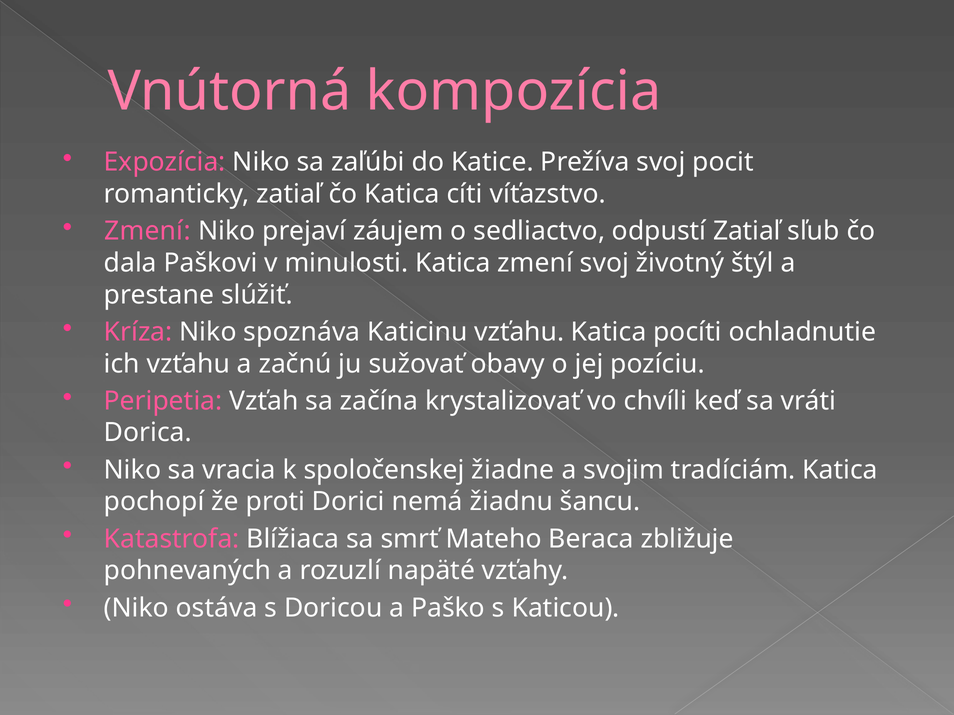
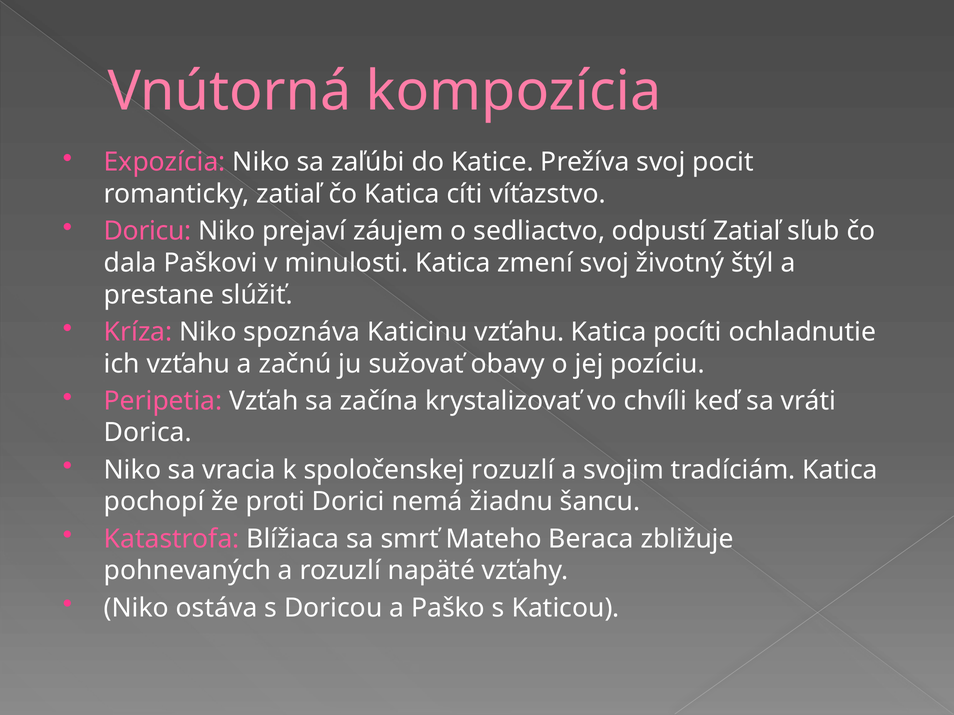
Zmení: Zmení -> Doricu (148, 231)
spoločenskej žiadne: žiadne -> rozuzlí (513, 470)
